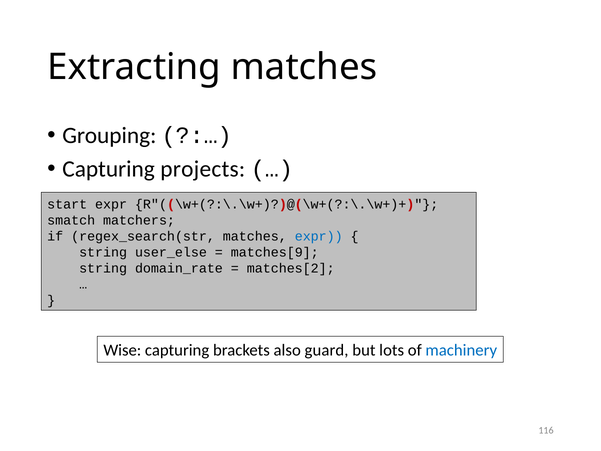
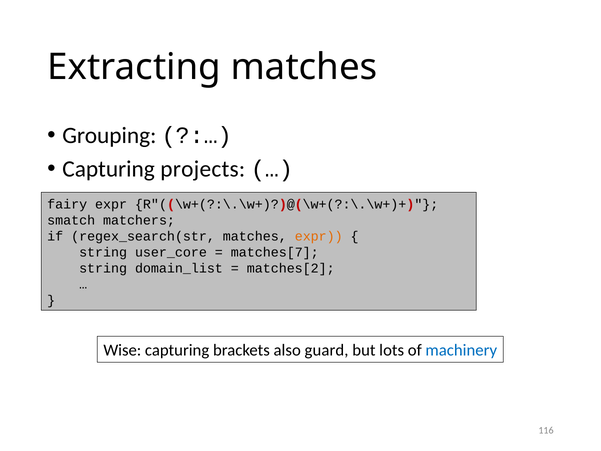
start: start -> fairy (67, 204)
expr colour: blue -> orange (319, 236)
user_else: user_else -> user_core (171, 252)
matches[9: matches[9 -> matches[7 (275, 252)
domain_rate: domain_rate -> domain_list (179, 268)
